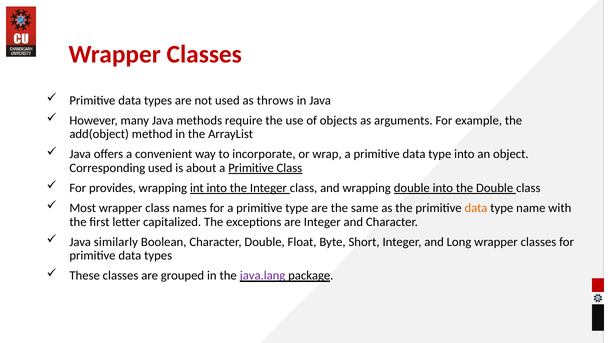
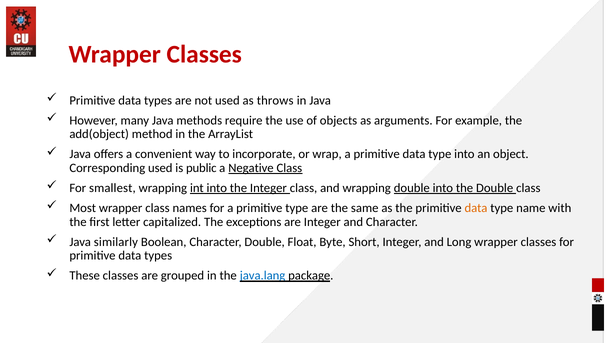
about: about -> public (201, 168)
Primitive: Primitive -> Negative (251, 168)
provides: provides -> smallest (112, 188)
java.lang colour: purple -> blue (263, 276)
